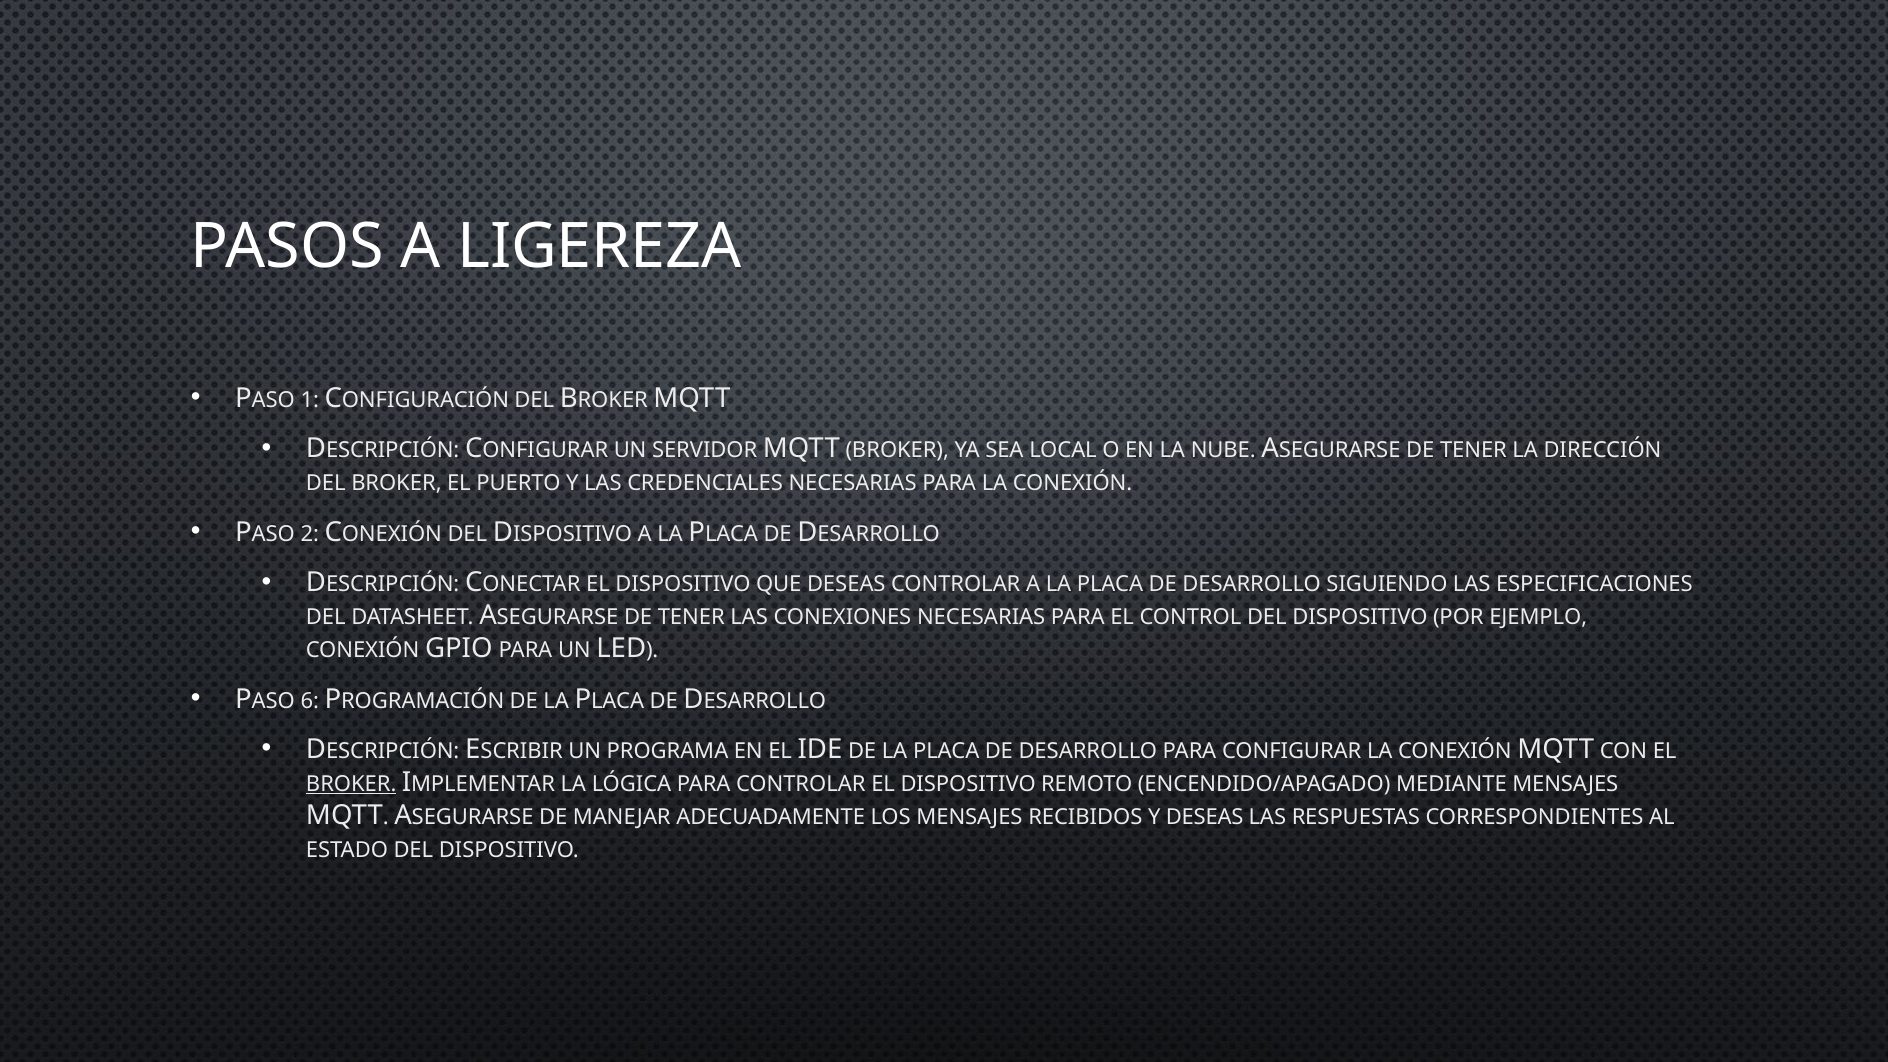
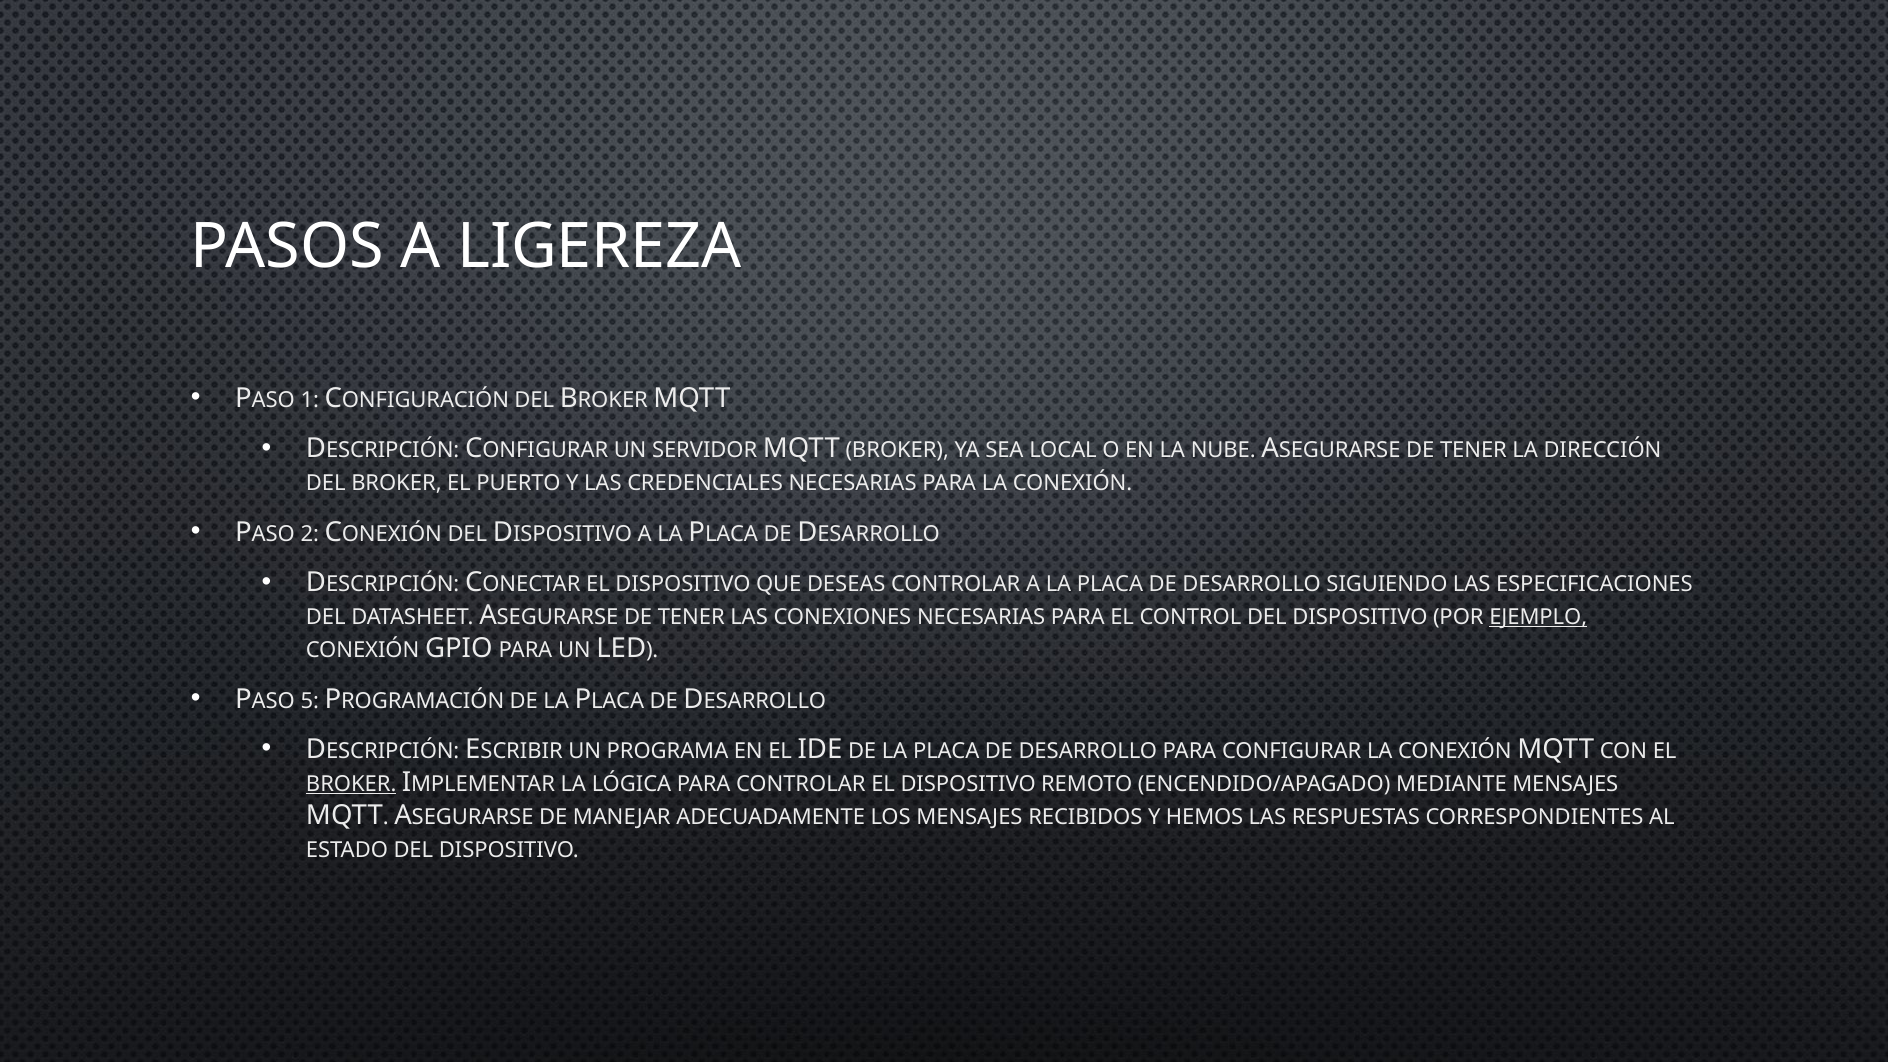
EJEMPLO underline: none -> present (1538, 617)
6: 6 -> 5 (310, 701)
Y DESEAS: DESEAS -> HEMOS (1205, 817)
